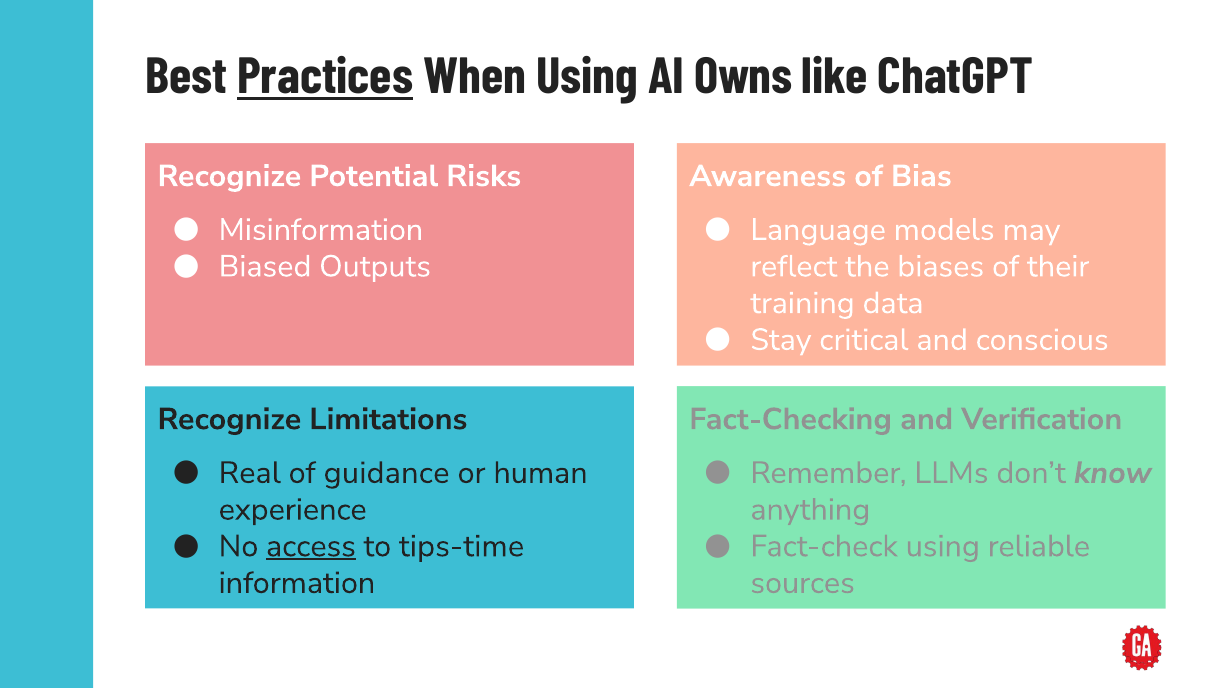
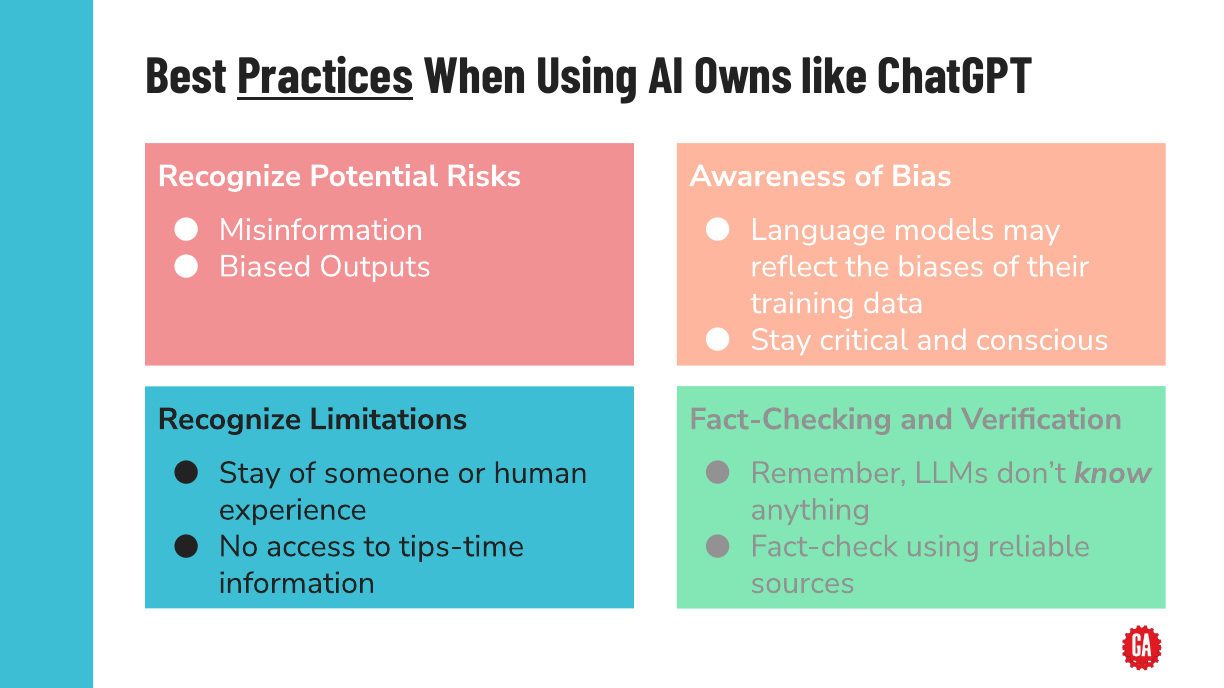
Real: Real -> Stay (250, 473)
guidance: guidance -> someone (387, 473)
access underline: present -> none (311, 547)
